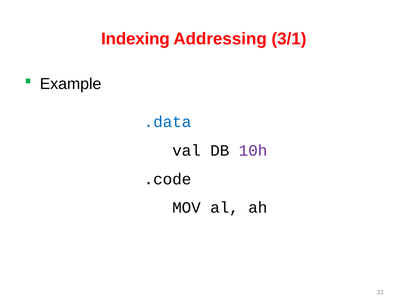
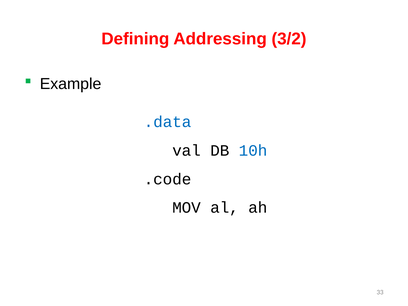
Indexing: Indexing -> Defining (135, 39)
3/1: 3/1 -> 3/2 (289, 39)
10h colour: purple -> blue (253, 151)
